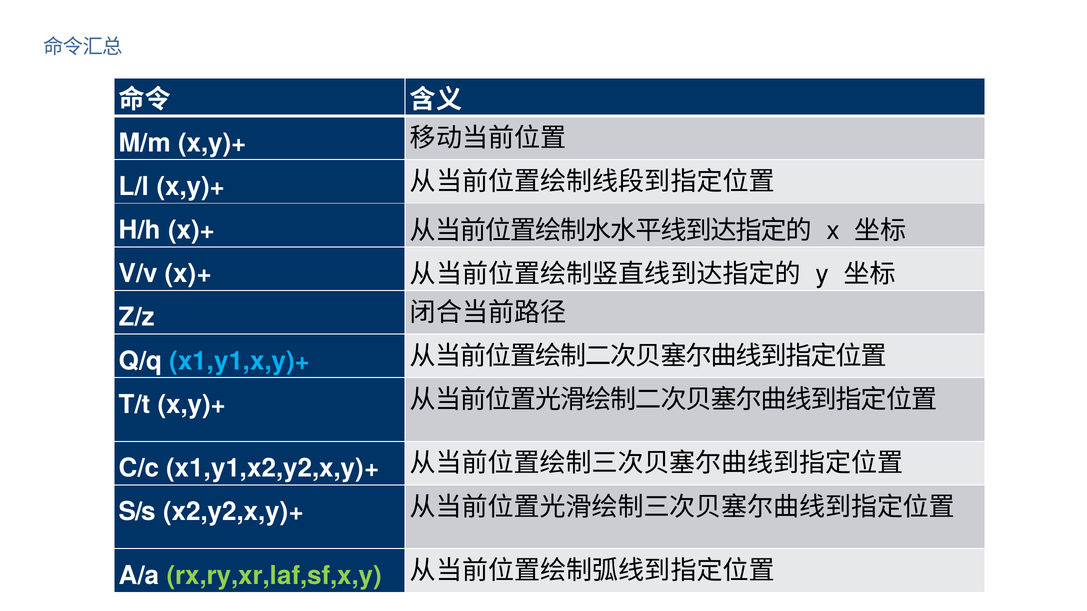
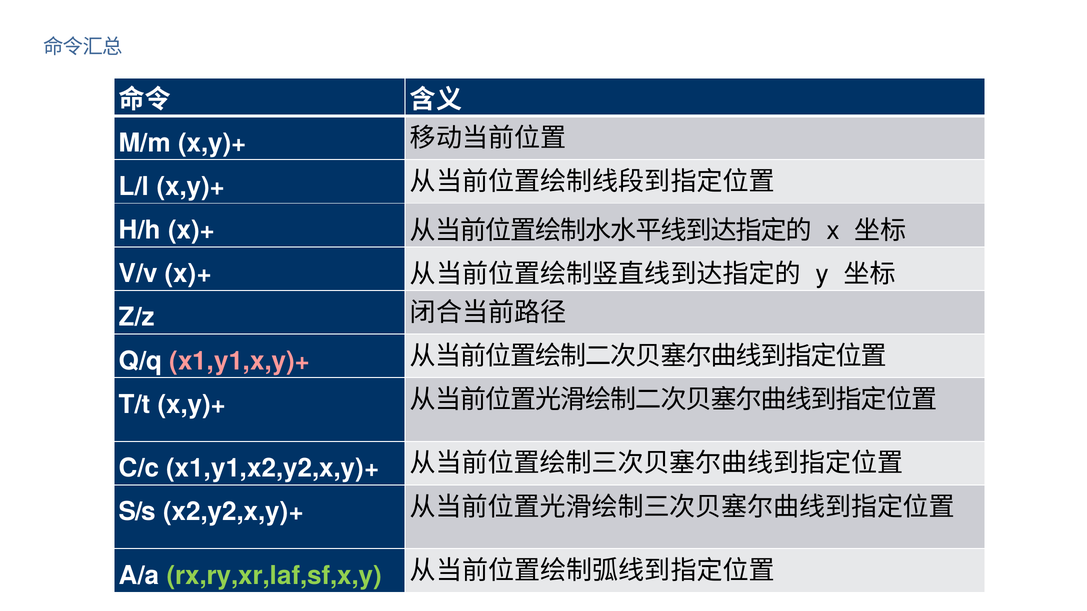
x1,y1,x,y)+ colour: light blue -> pink (240, 361)
